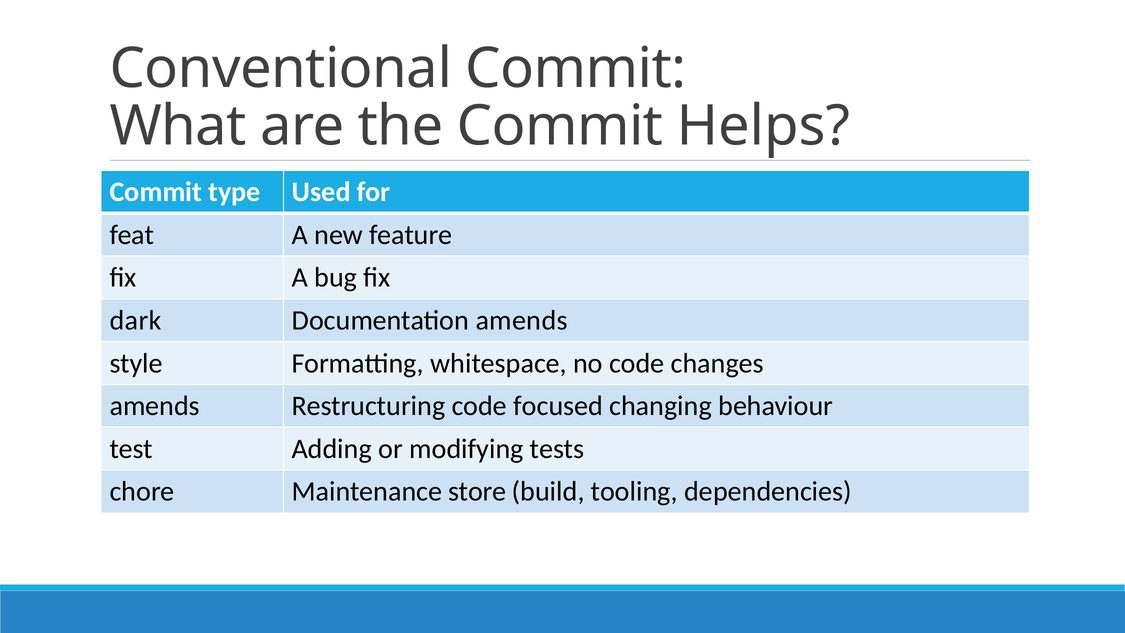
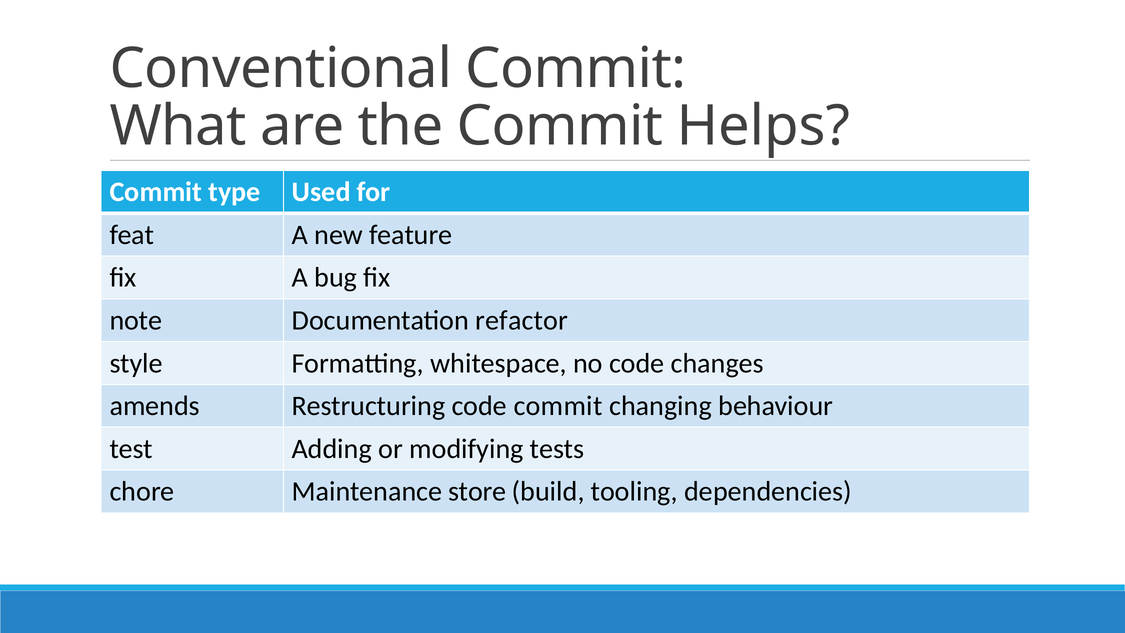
dark: dark -> note (136, 320)
Documentation amends: amends -> refactor (522, 320)
code focused: focused -> commit (558, 406)
